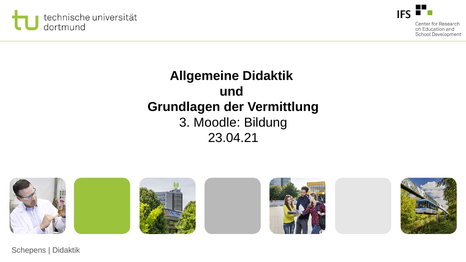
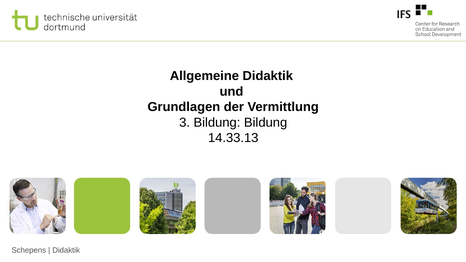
3 Moodle: Moodle -> Bildung (217, 123)
23.04.21: 23.04.21 -> 14.33.13 (233, 138)
